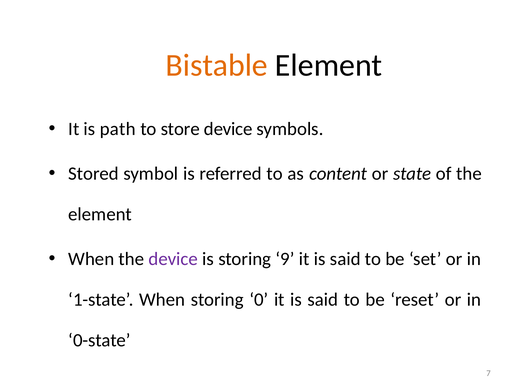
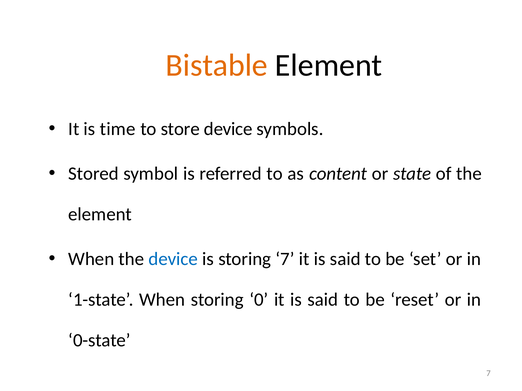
path: path -> time (118, 129)
device colour: purple -> blue (173, 259)
storing 9: 9 -> 7 (285, 259)
